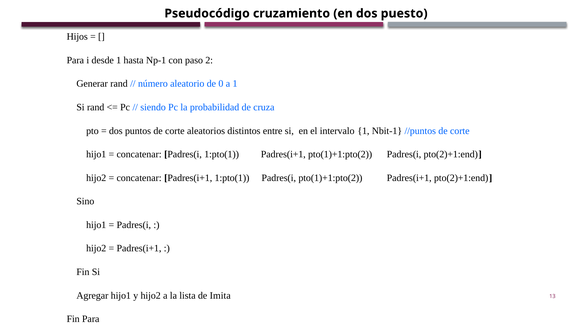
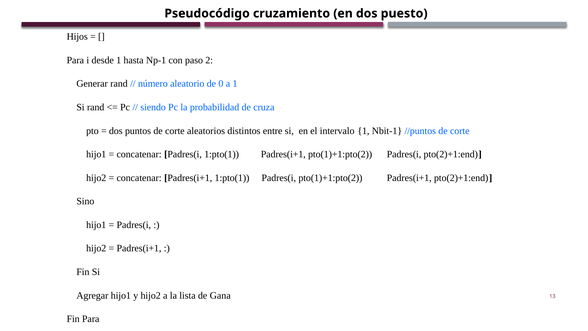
Imita: Imita -> Gana (220, 295)
